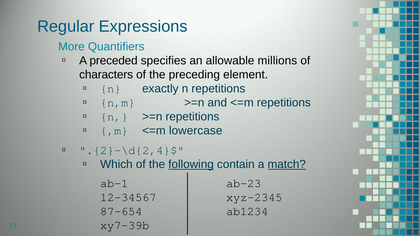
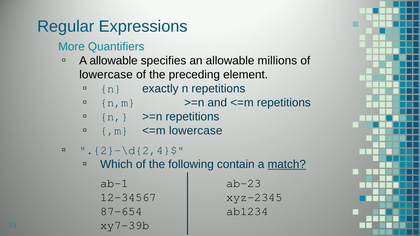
A preceded: preceded -> allowable (114, 61)
characters: characters -> lowercase (106, 75)
following underline: present -> none (191, 164)
